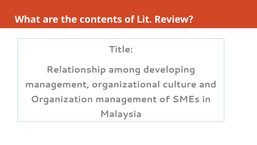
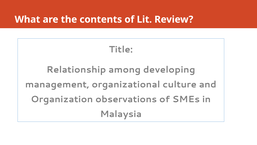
Organization management: management -> observations (126, 99)
